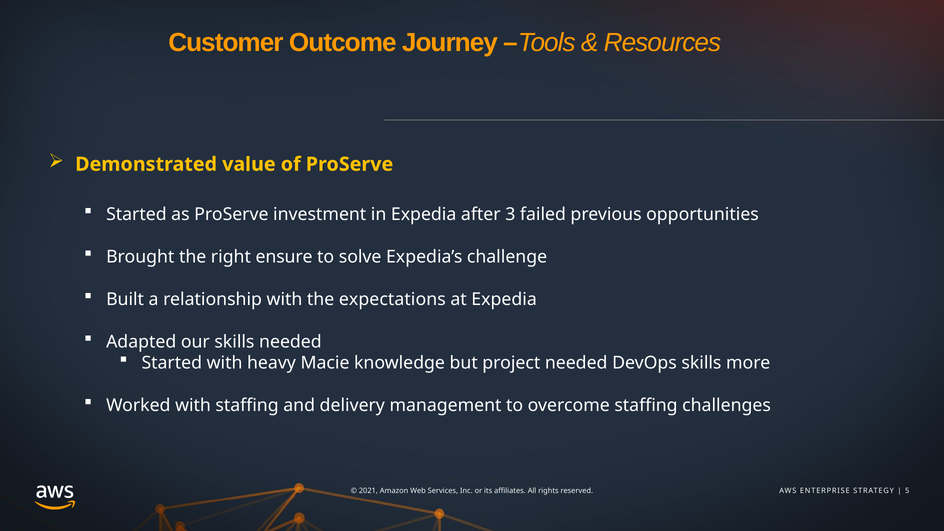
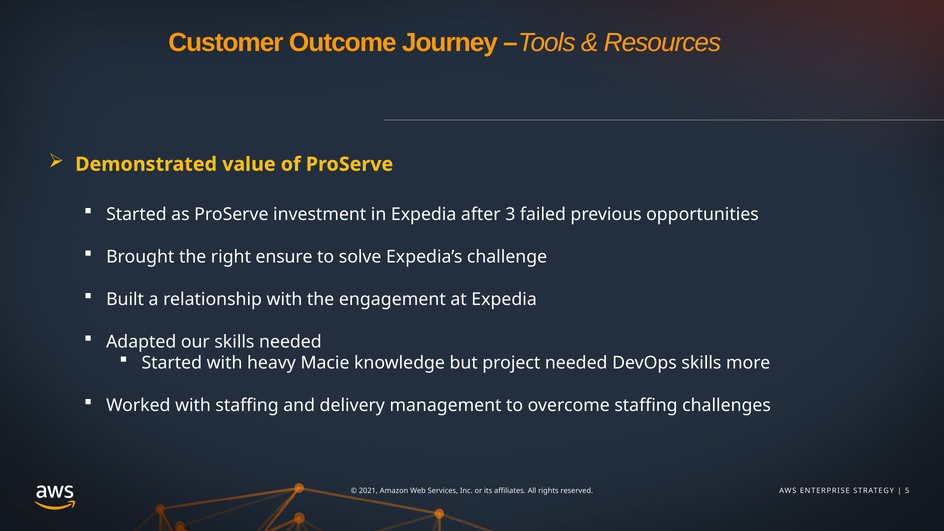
expectations: expectations -> engagement (392, 299)
